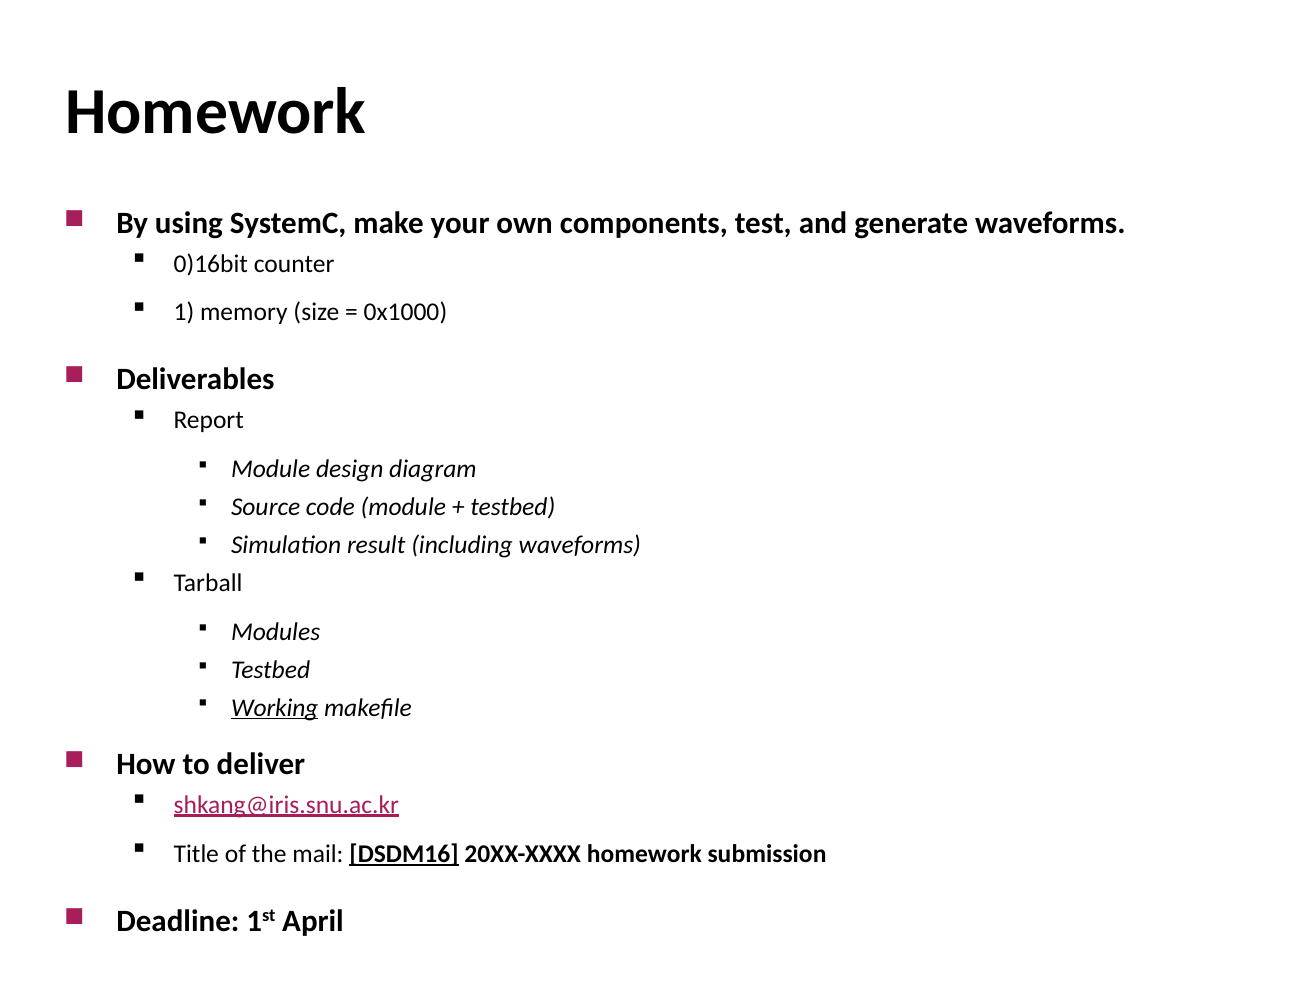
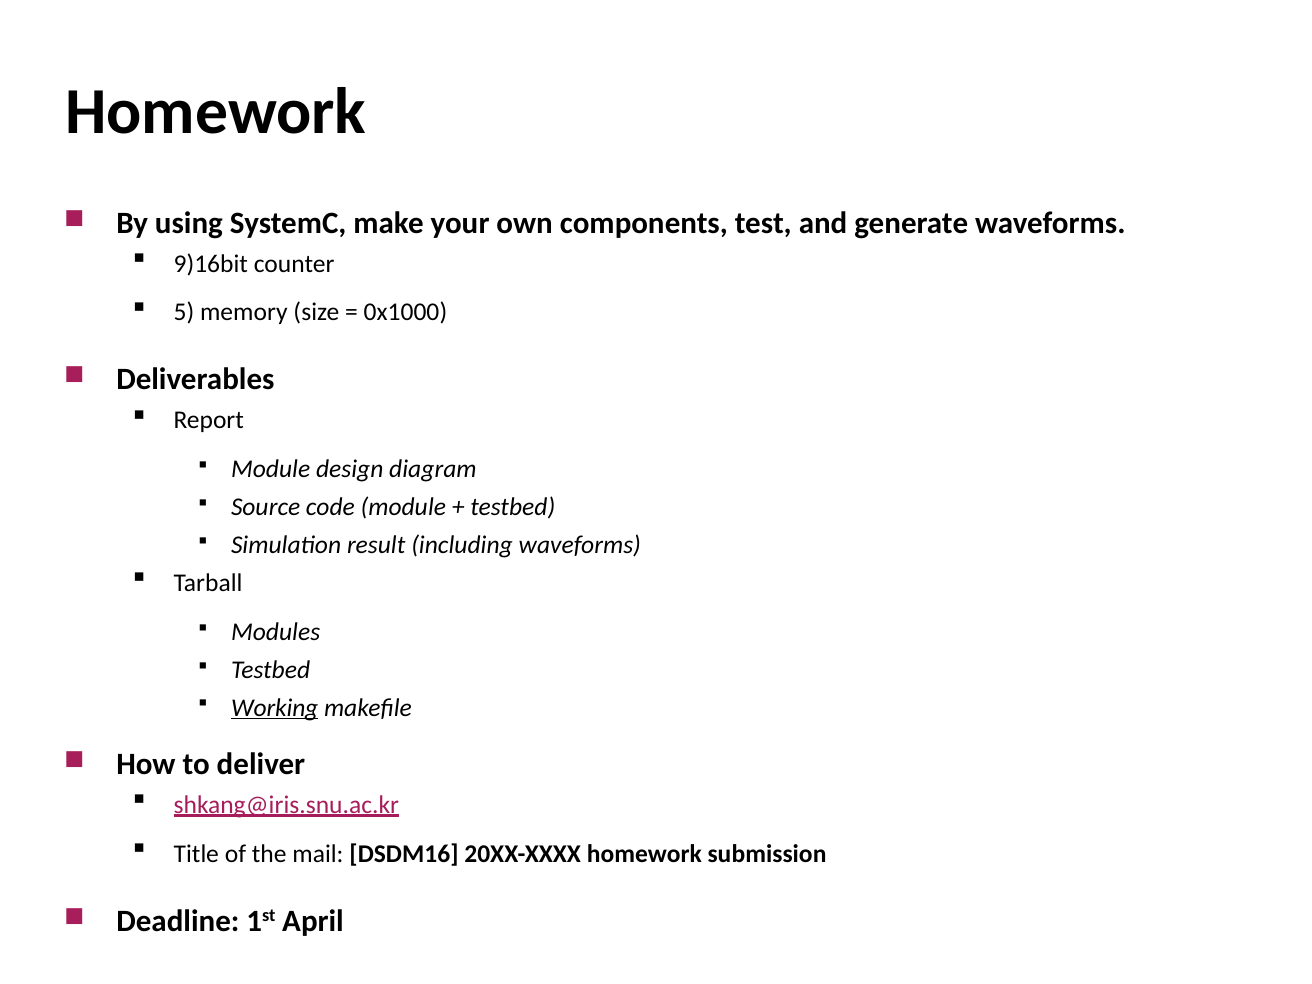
0)16bit: 0)16bit -> 9)16bit (211, 264)
1: 1 -> 5 (184, 312)
DSDM16 underline: present -> none (404, 854)
